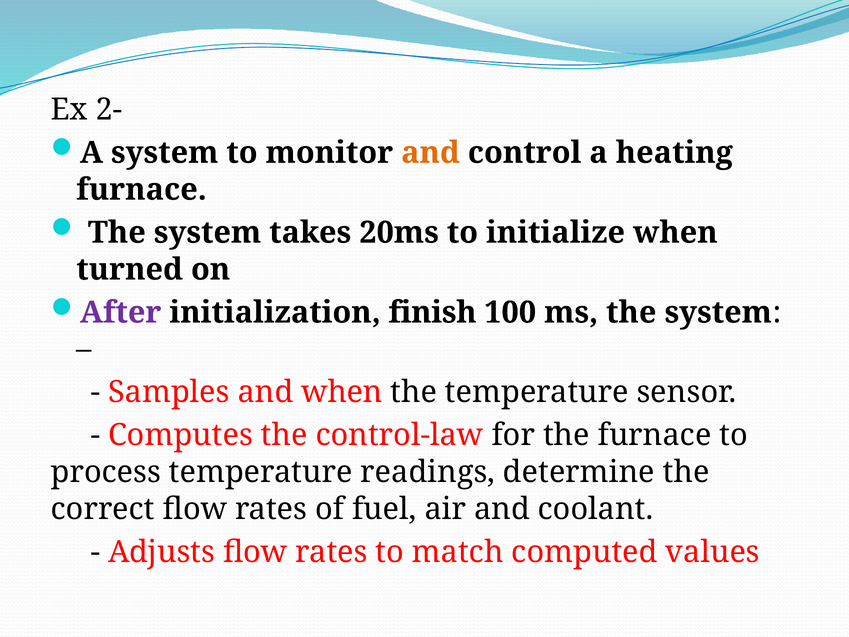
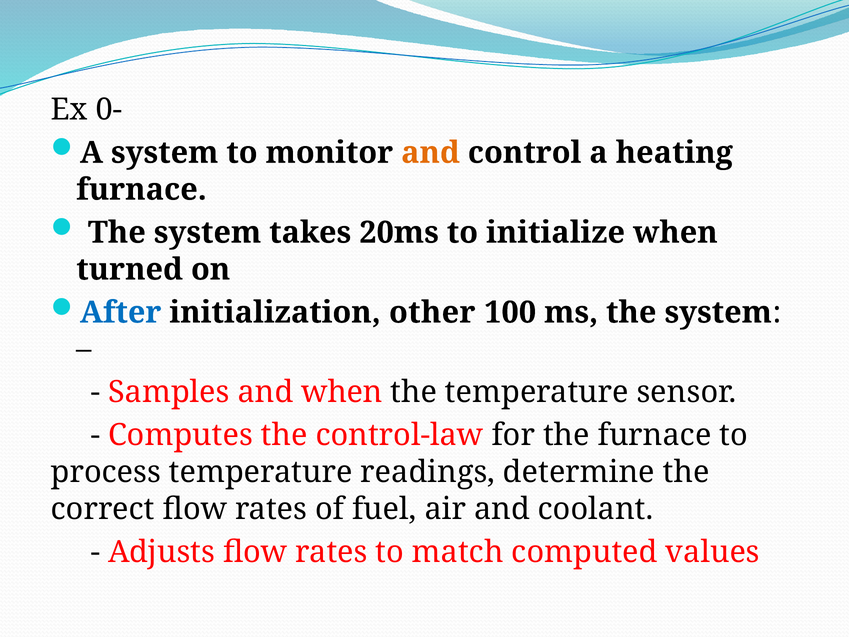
2-: 2- -> 0- (109, 110)
After colour: purple -> blue (121, 312)
finish: finish -> other (432, 312)
